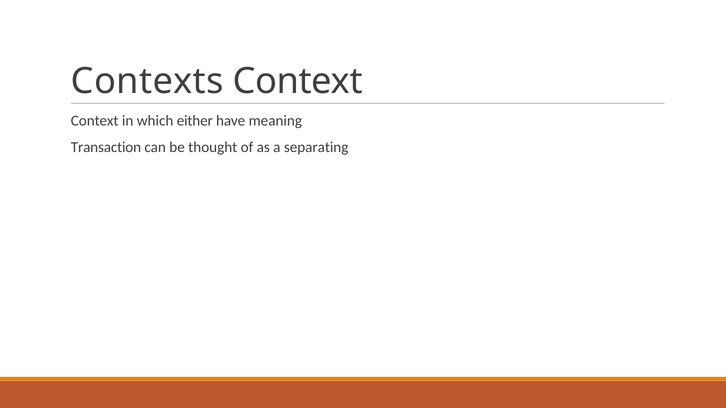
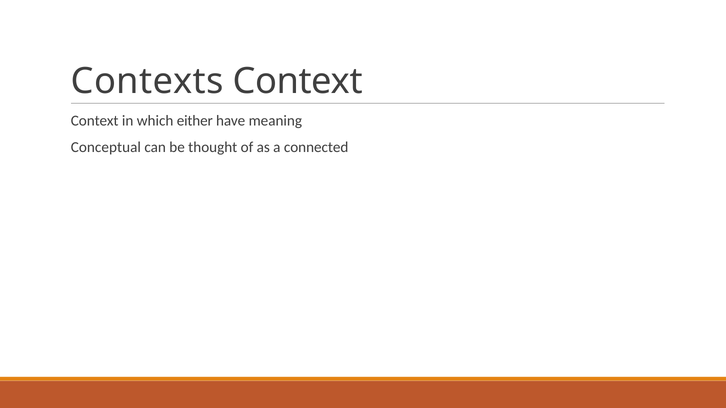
Transaction: Transaction -> Conceptual (106, 148)
separating: separating -> connected (316, 148)
